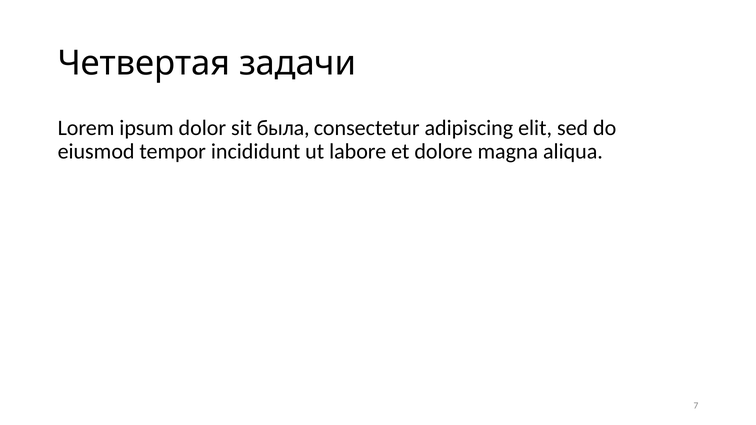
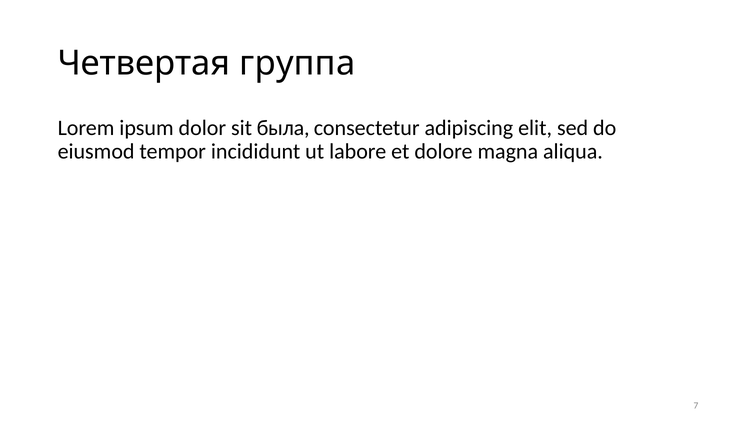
задачи: задачи -> группа (297, 64)
